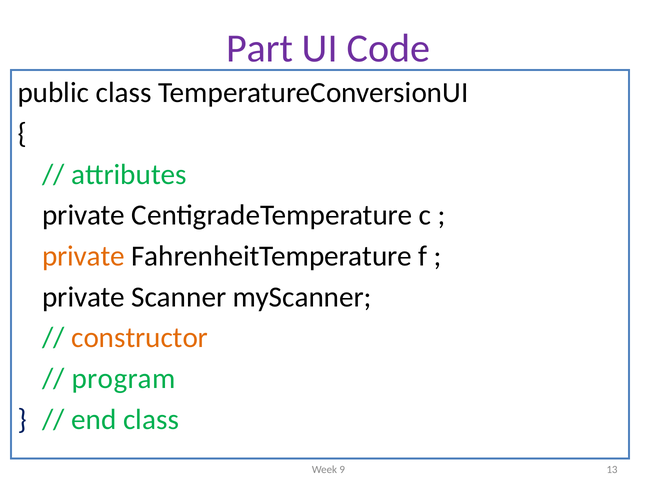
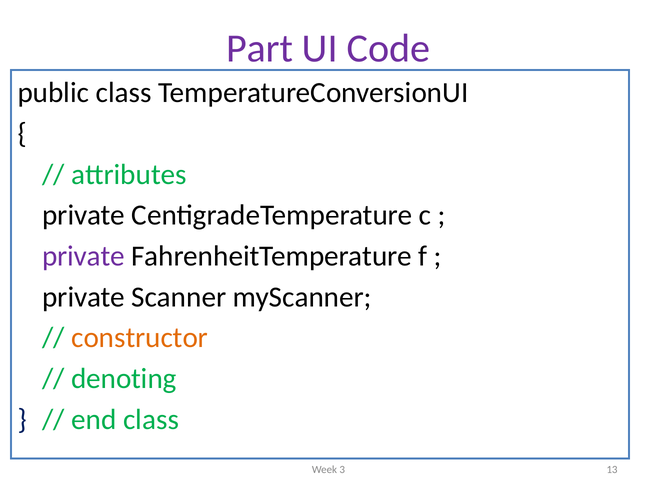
private colour: orange -> purple (84, 257)
program: program -> denoting (124, 379)
9: 9 -> 3 (342, 471)
